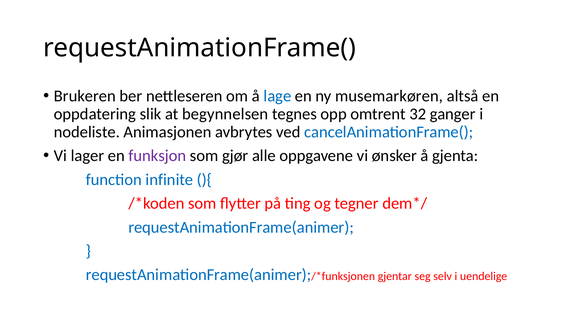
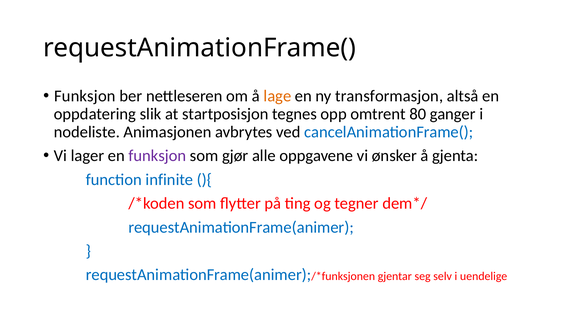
Brukeren: Brukeren -> Funksjon (85, 96)
lage colour: blue -> orange (277, 96)
musemarkøren: musemarkøren -> transformasjon (389, 96)
begynnelsen: begynnelsen -> startposisjon (225, 114)
32: 32 -> 80 (418, 114)
